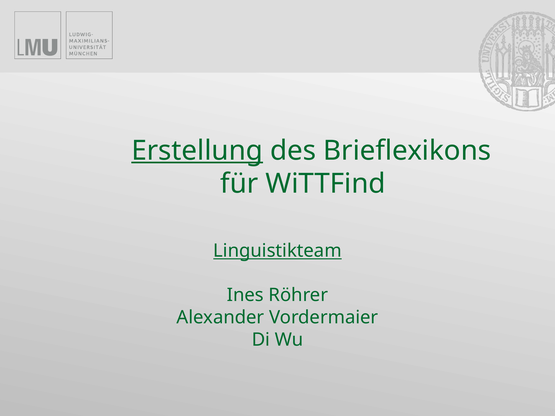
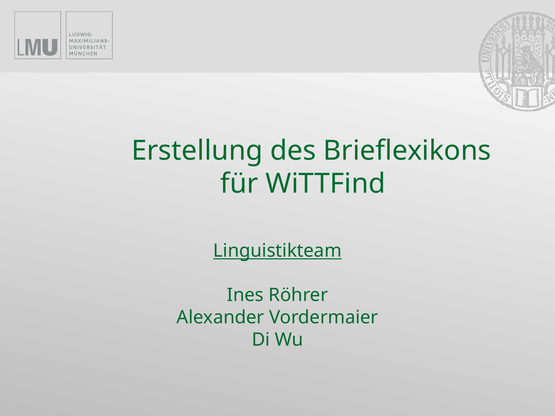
Erstellung underline: present -> none (197, 151)
